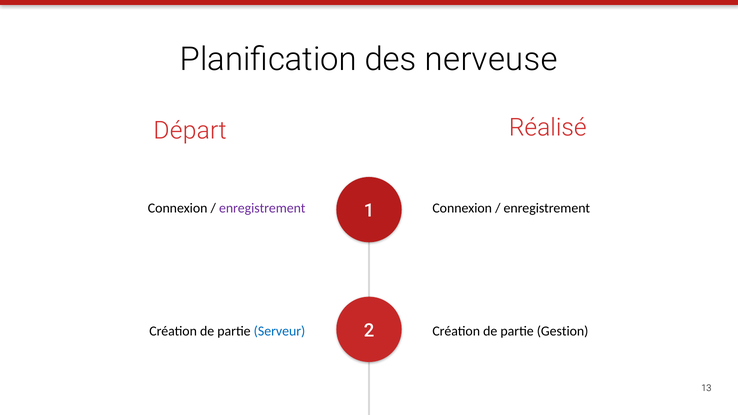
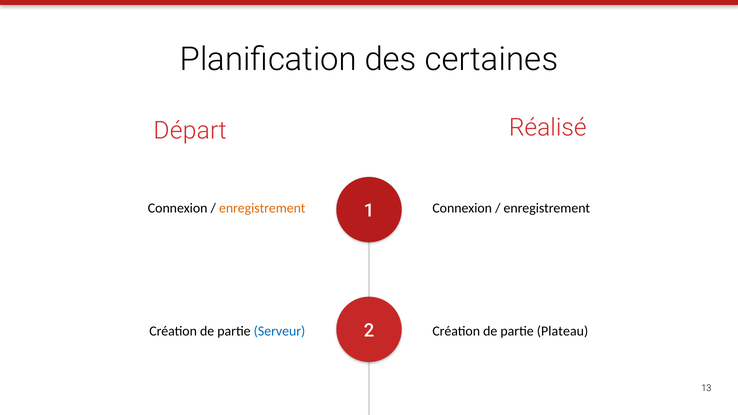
nerveuse: nerveuse -> certaines (491, 60)
enregistrement colour: purple -> orange (262, 208)
Gestion: Gestion -> Plateau (563, 331)
